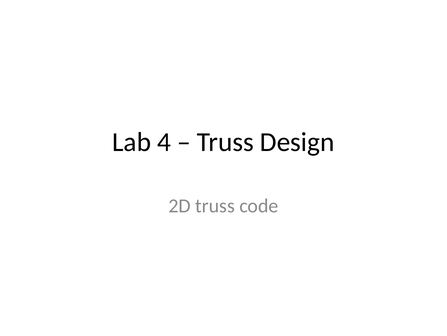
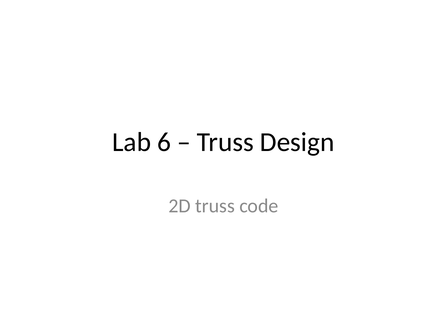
4: 4 -> 6 (164, 142)
